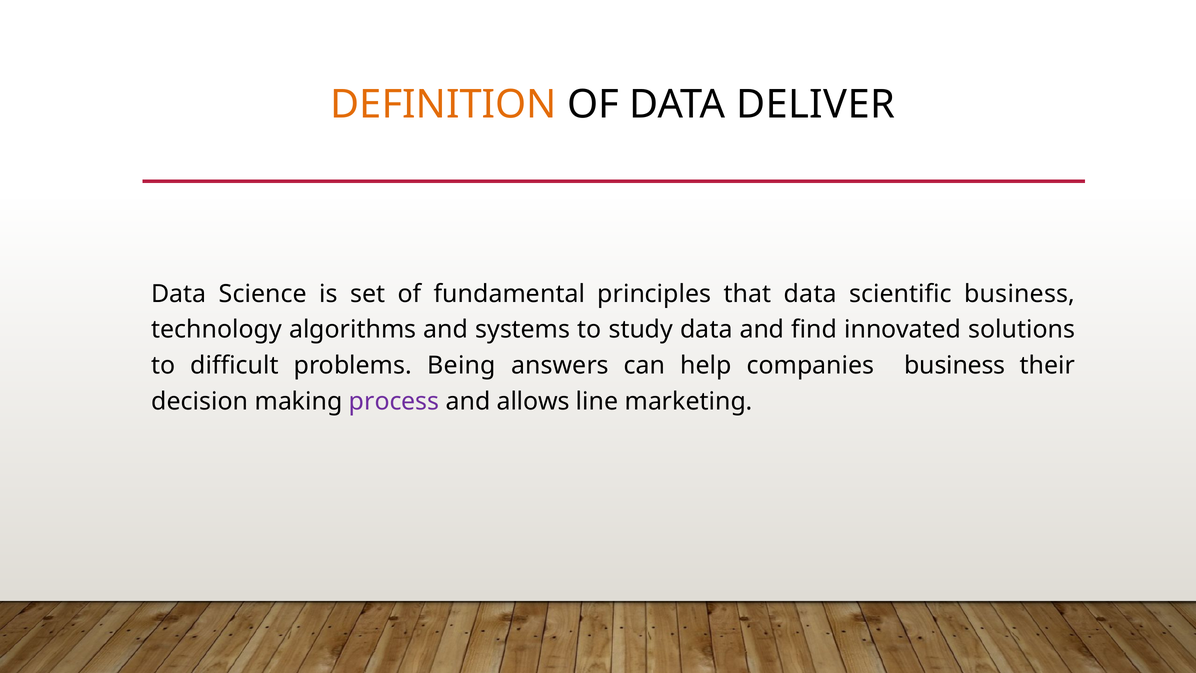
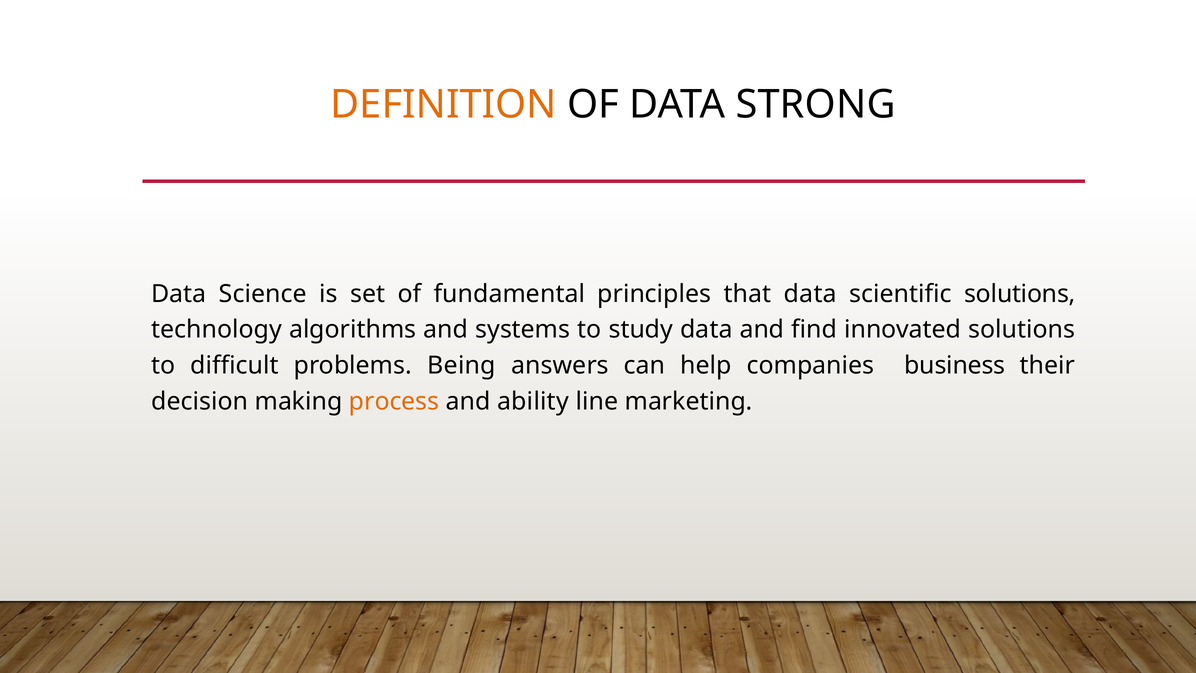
DELIVER: DELIVER -> STRONG (816, 105)
scientific business: business -> solutions (1020, 294)
process colour: purple -> orange (394, 401)
allows: allows -> ability (533, 401)
